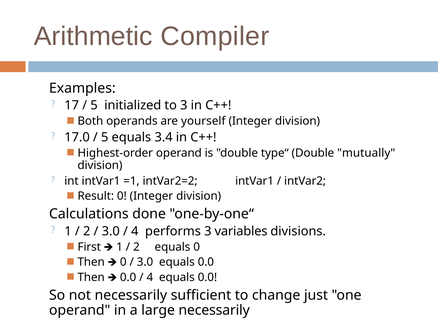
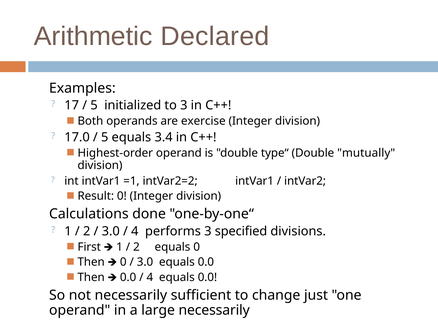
Compiler: Compiler -> Declared (215, 37)
yourself: yourself -> exercise (203, 121)
variables: variables -> specified (241, 232)
